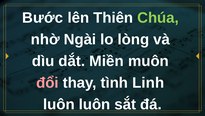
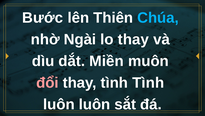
Chúa colour: light green -> light blue (158, 18)
lo lòng: lòng -> thay (133, 39)
tình Linh: Linh -> Tình (148, 82)
